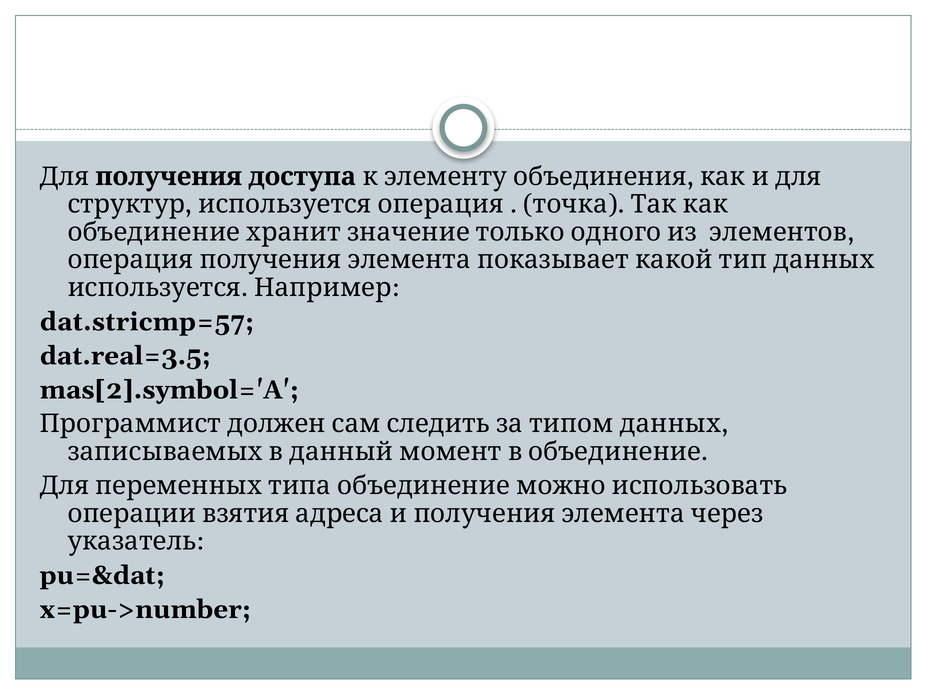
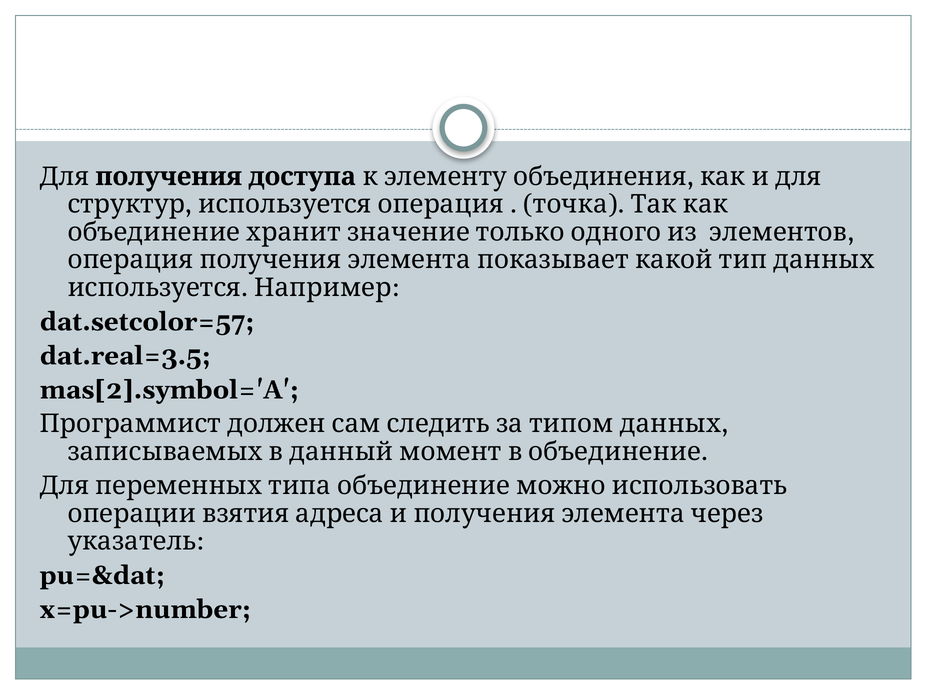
dat.stricmp=57: dat.stricmp=57 -> dat.setcolor=57 (147, 322)
